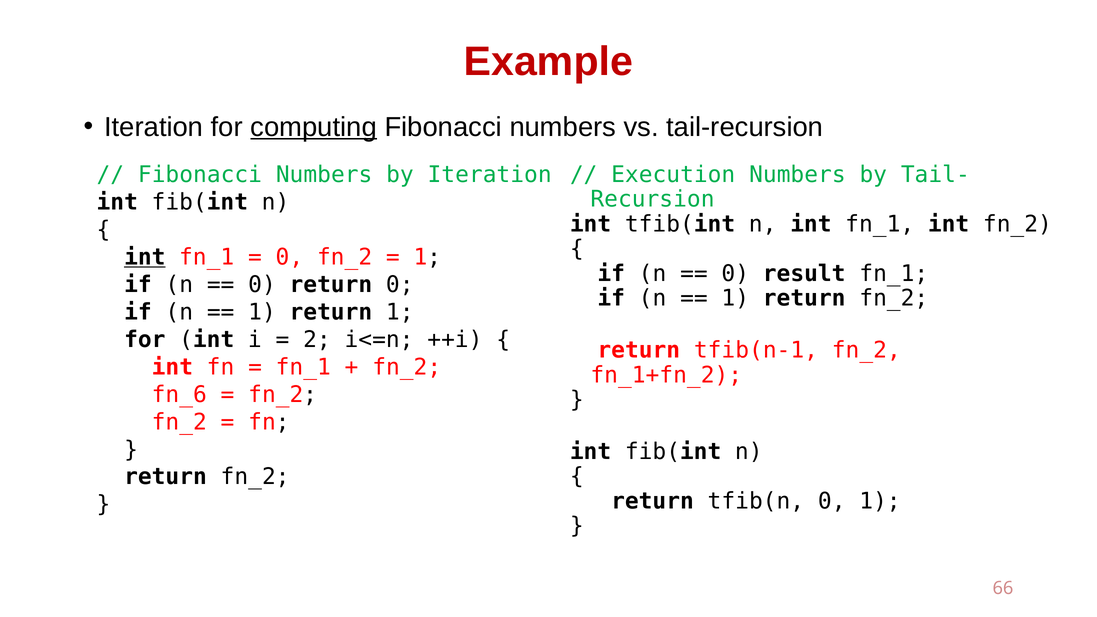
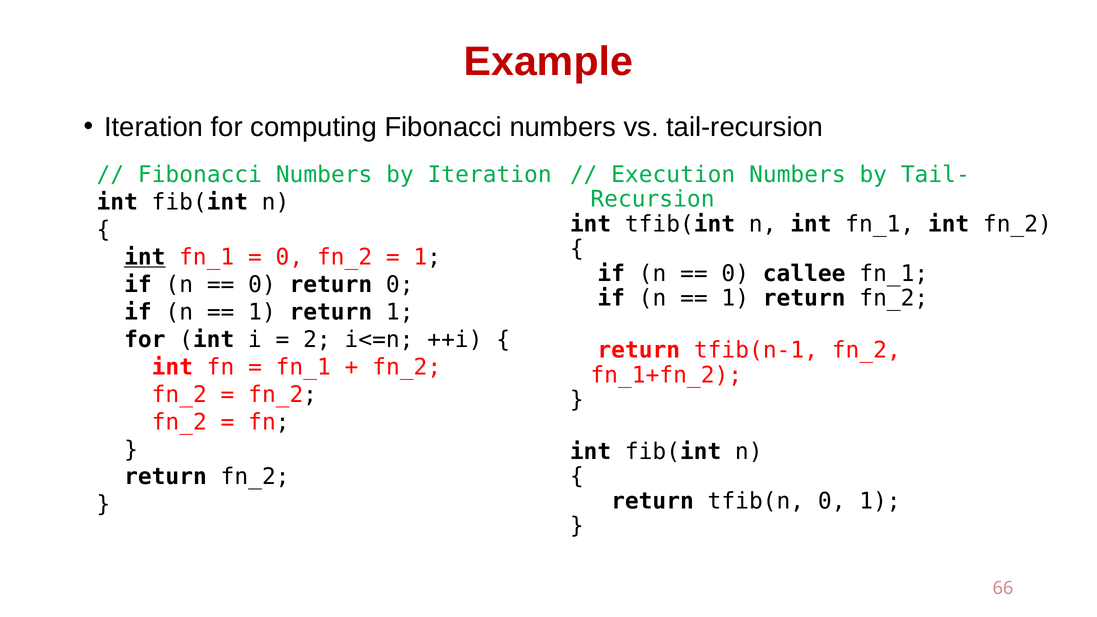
computing underline: present -> none (314, 127)
result: result -> callee (804, 274)
fn_6: fn_6 -> fn_2 (179, 395)
